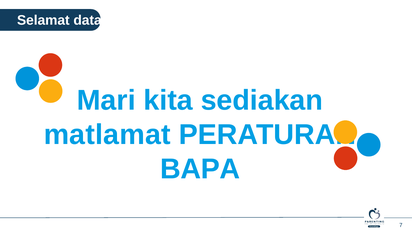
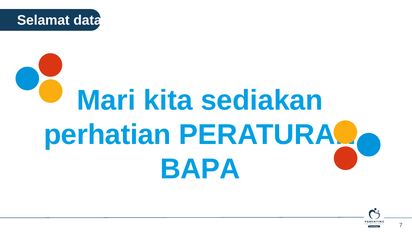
matlamat: matlamat -> perhatian (107, 135)
